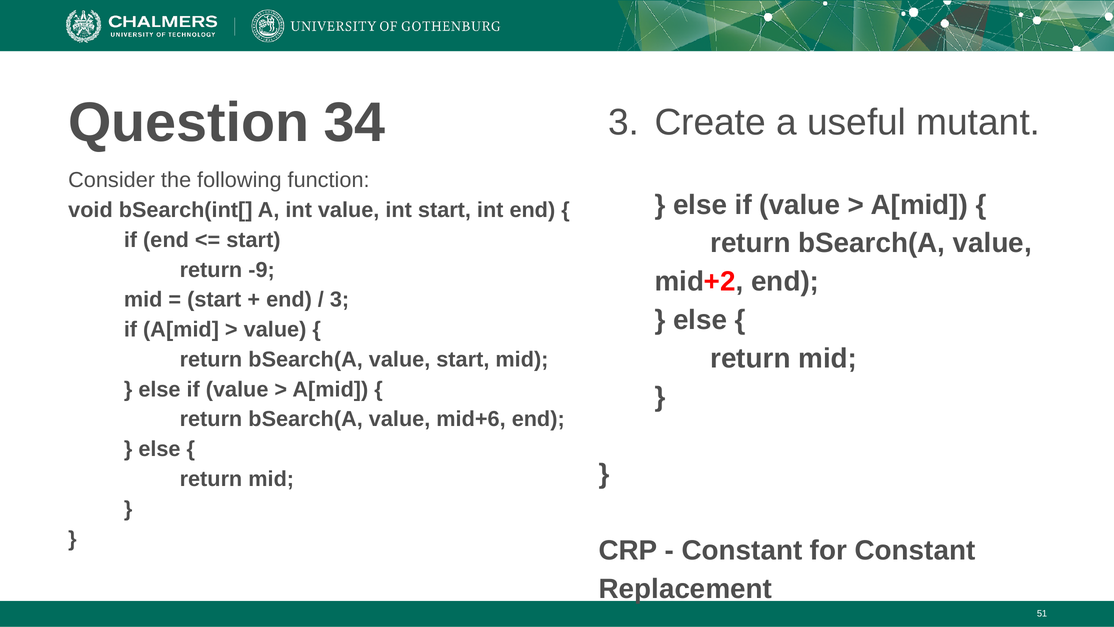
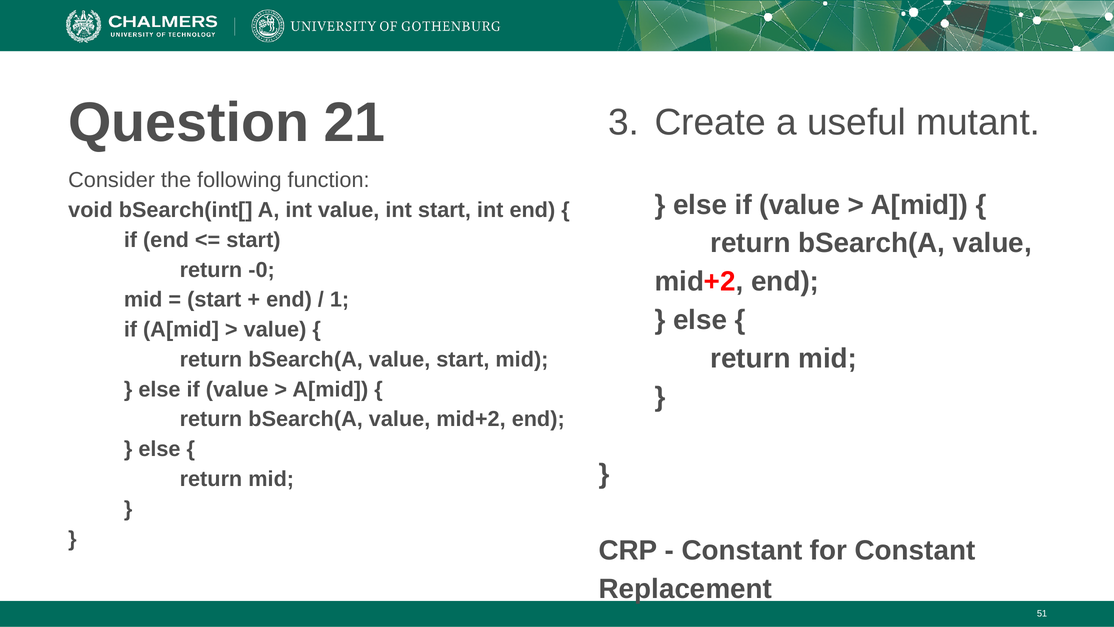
34: 34 -> 21 (354, 123)
-9: -9 -> -0 (262, 270)
3: 3 -> 1 (340, 300)
mid+6: mid+6 -> mid+2 (471, 419)
